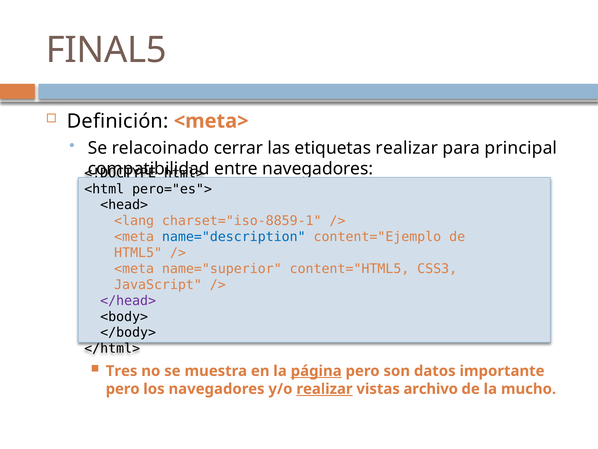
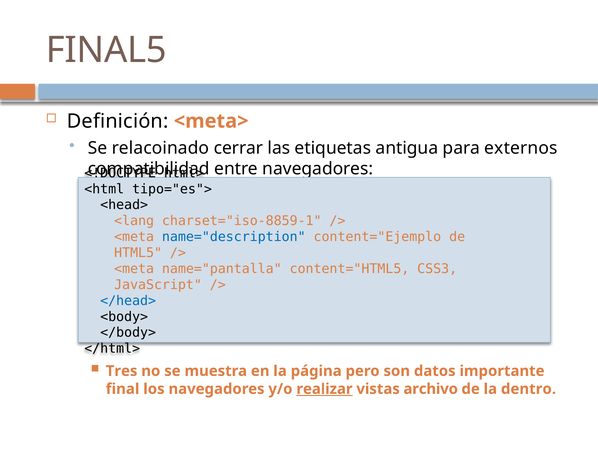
etiquetas realizar: realizar -> antigua (407, 148)
principal: principal -> externos (521, 148)
pero="es">: pero="es"> -> tipo="es"> (172, 189)
name="superior: name="superior -> name="pantalla (222, 268)
</head> colour: purple -> blue (128, 300)
página underline: present -> none (316, 371)
pero: pero -> final (123, 389)
mucho: mucho -> dentro (528, 389)
